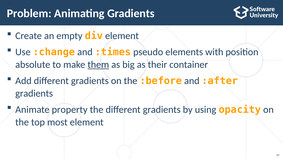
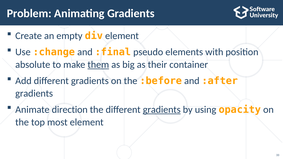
:times: :times -> :final (113, 52)
property: property -> direction (70, 110)
gradients underline: none -> present (162, 110)
